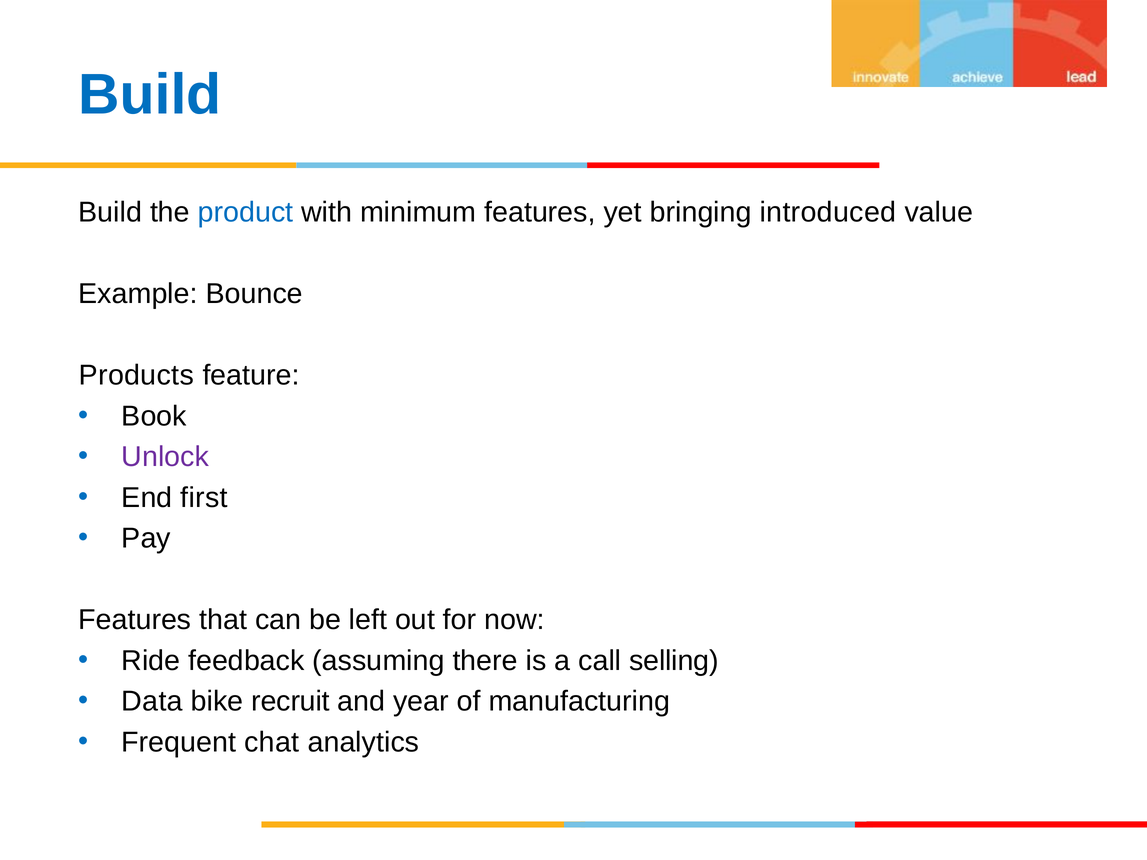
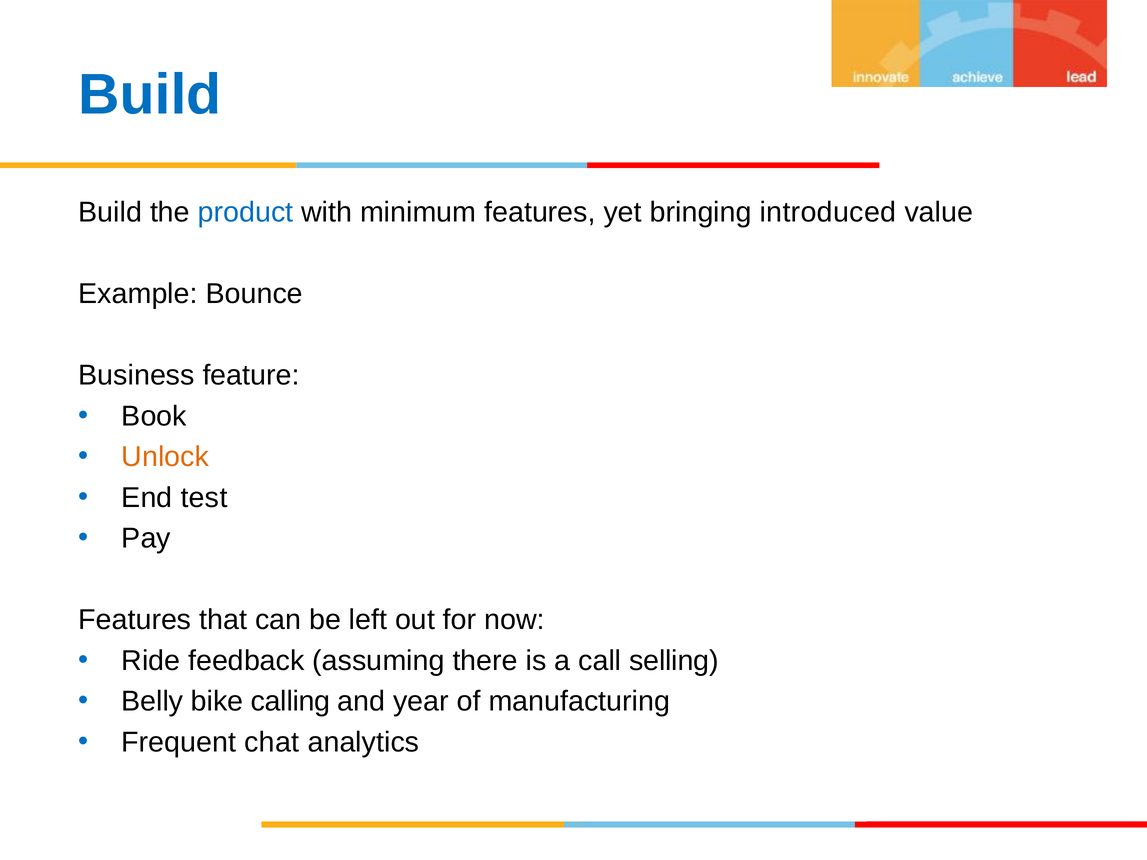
Products: Products -> Business (136, 375)
Unlock colour: purple -> orange (165, 457)
first: first -> test (204, 498)
Data: Data -> Belly (152, 702)
recruit: recruit -> calling (291, 702)
